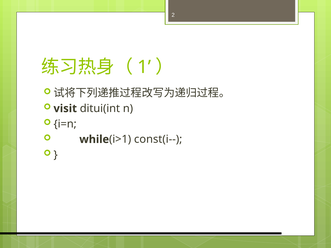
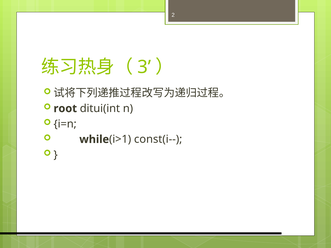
1: 1 -> 3 (144, 67)
visit: visit -> root (65, 109)
